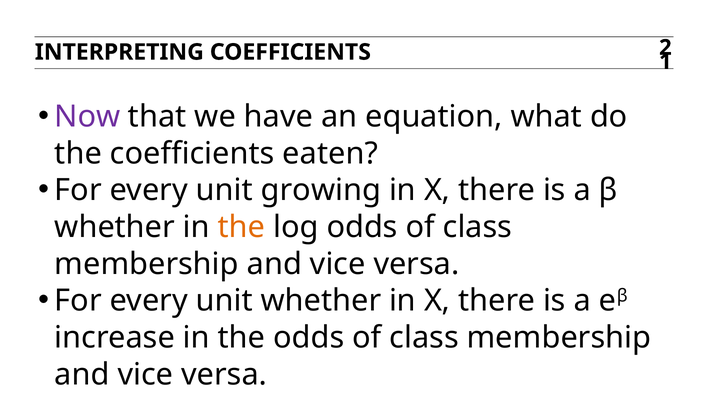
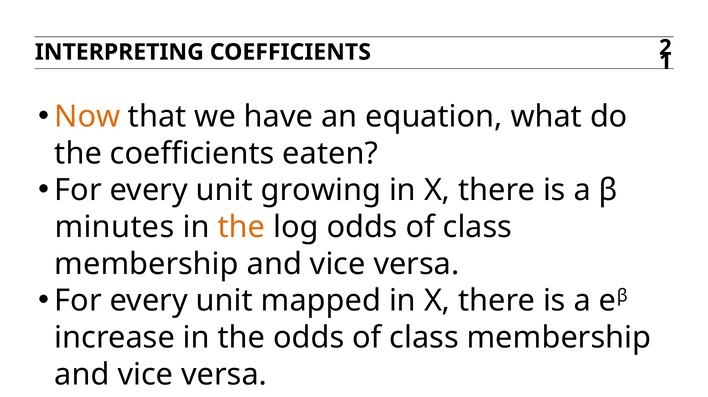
Now colour: purple -> orange (87, 117)
whether: whether -> minutes (115, 227)
unit whether: whether -> mapped (321, 301)
